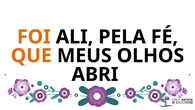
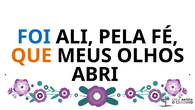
FOI colour: orange -> blue (34, 37)
